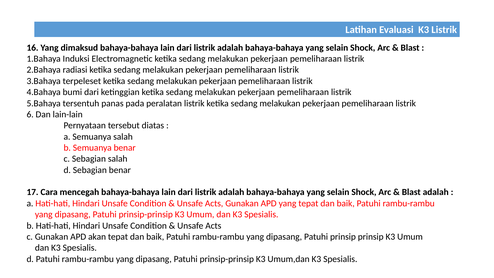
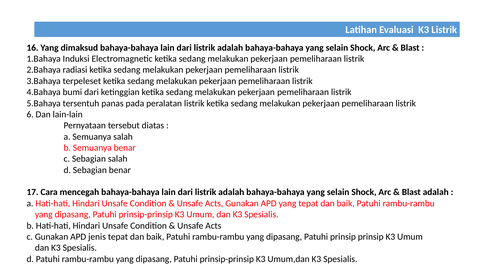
akan: akan -> jenis (97, 237)
